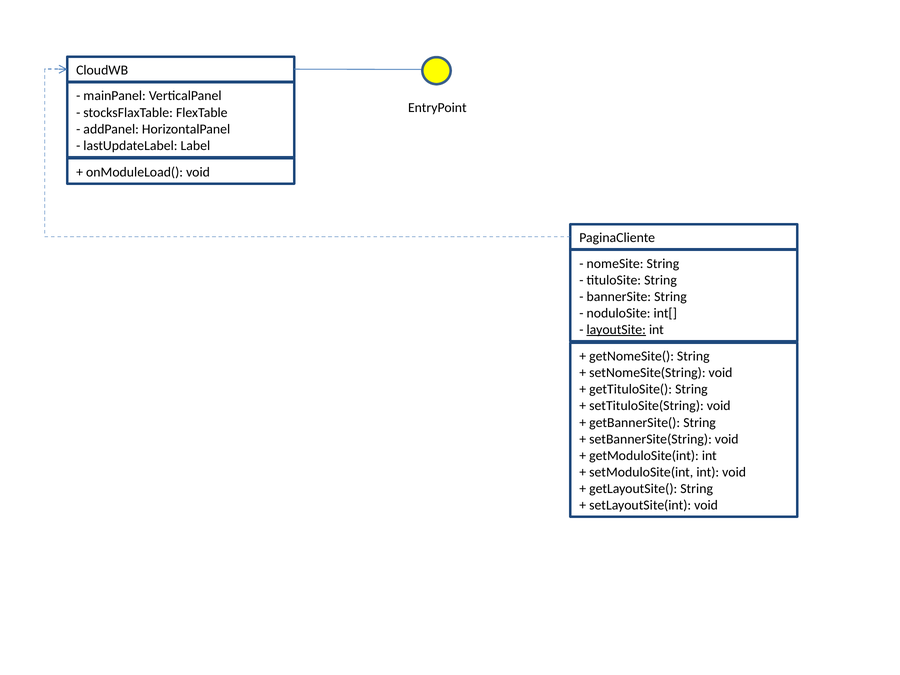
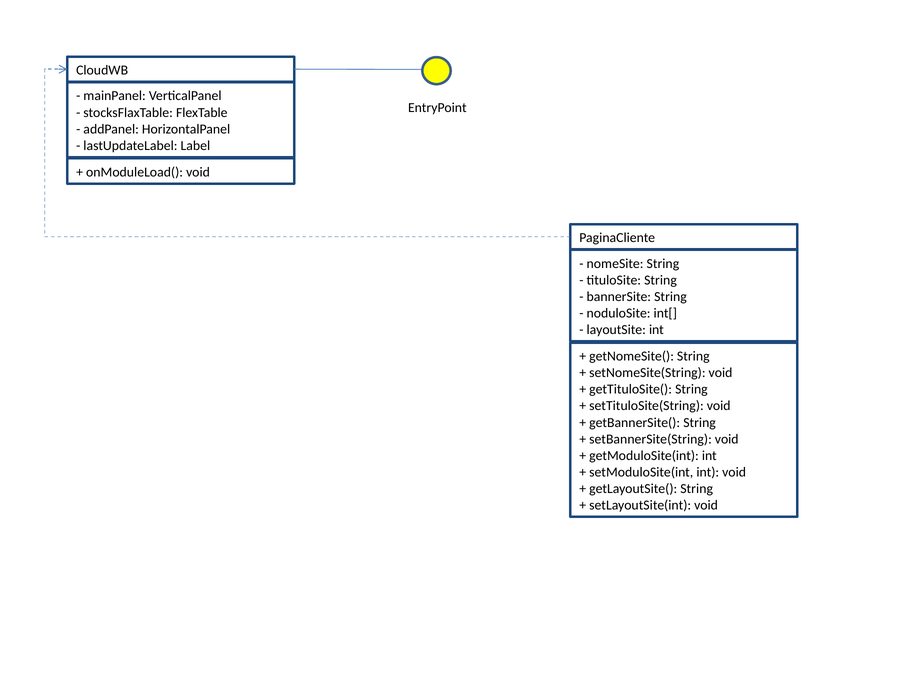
layoutSite underline: present -> none (616, 330)
